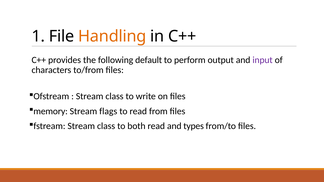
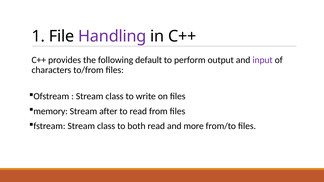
Handling colour: orange -> purple (112, 36)
flags: flags -> after (108, 111)
types: types -> more (194, 126)
